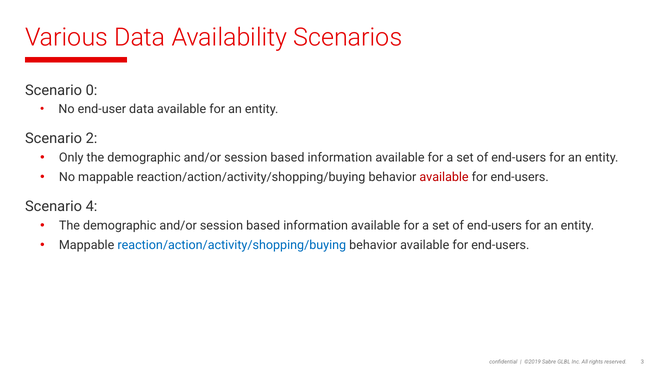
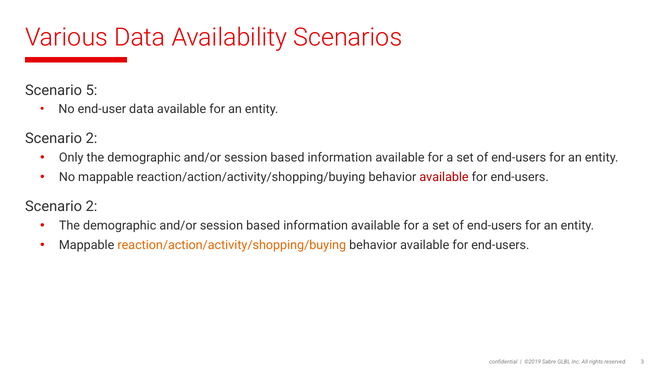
0: 0 -> 5 (92, 91)
4: 4 -> 2 (92, 207)
reaction/action/activity/shopping/buying colour: blue -> orange (232, 245)
